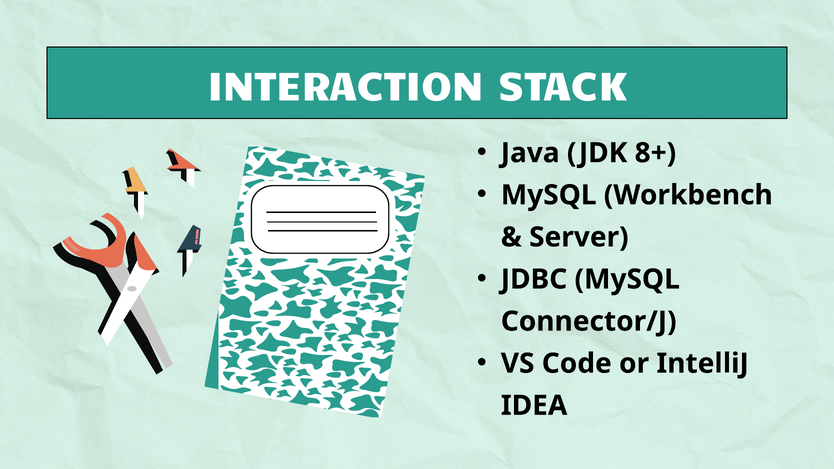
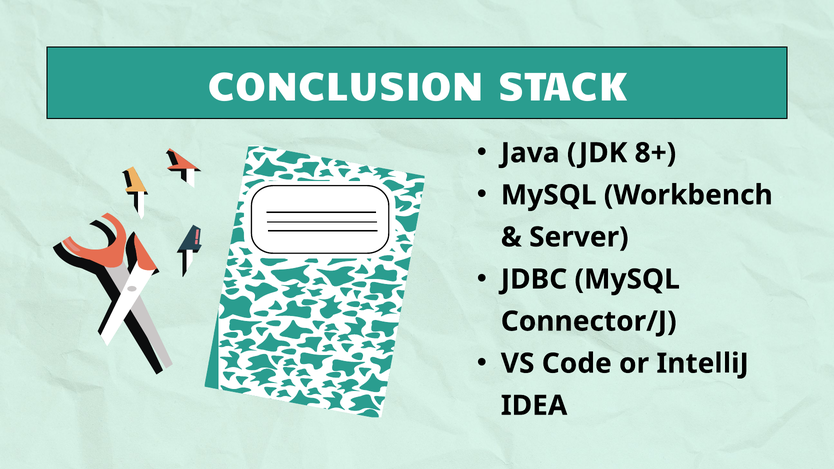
INTERACTION: INTERACTION -> CONCLUSION (346, 88)
